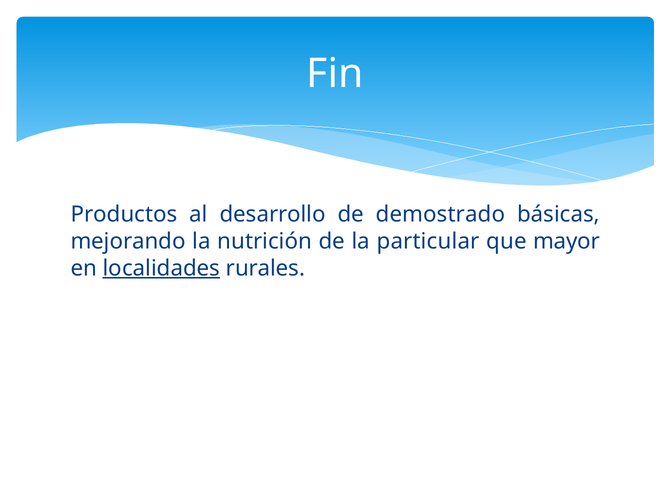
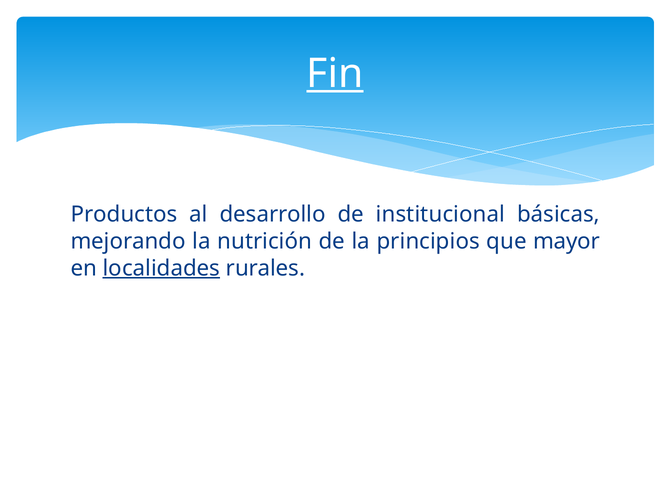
Fin underline: none -> present (335, 74)
demostrado: demostrado -> institucional (441, 214)
particular: particular -> principios (428, 241)
